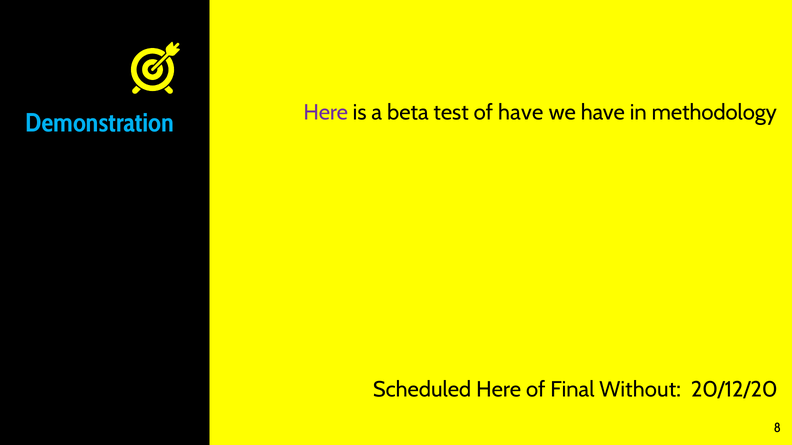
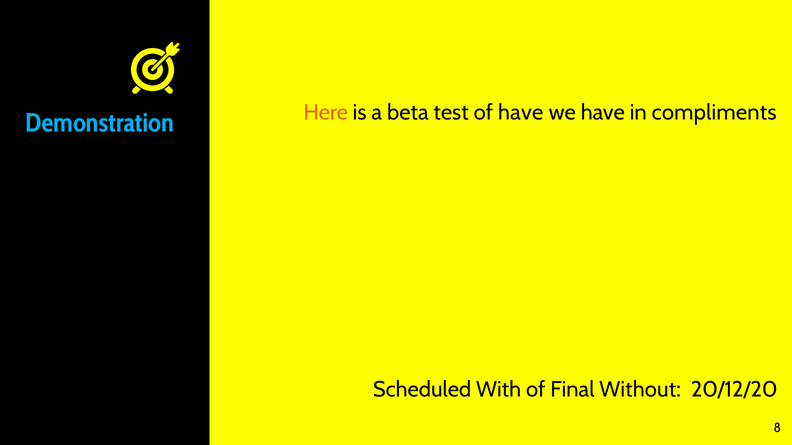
Here colour: purple -> orange (326, 113)
methodology: methodology -> compliments (714, 113)
Scheduled Here: Here -> With (499, 390)
